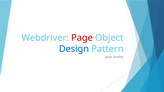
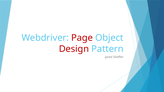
Design colour: blue -> red (74, 49)
